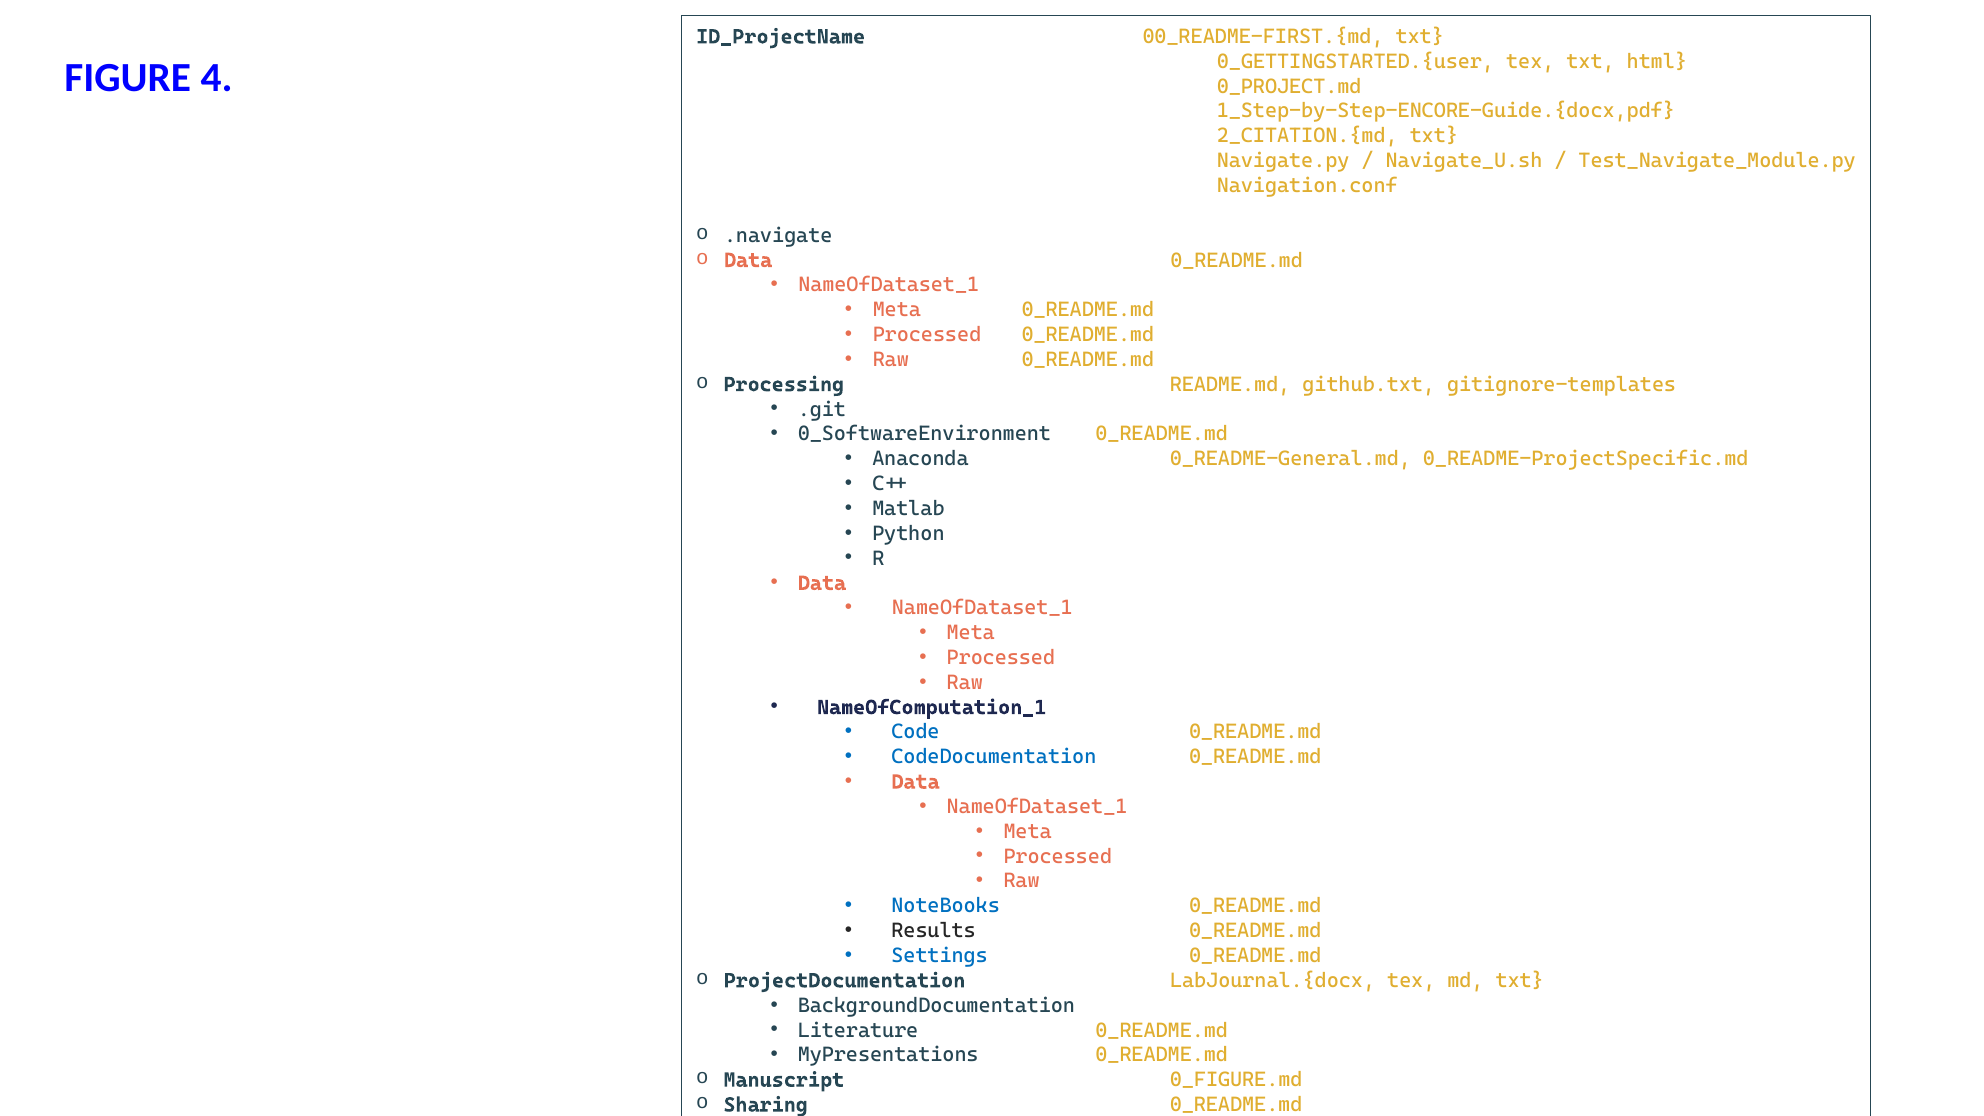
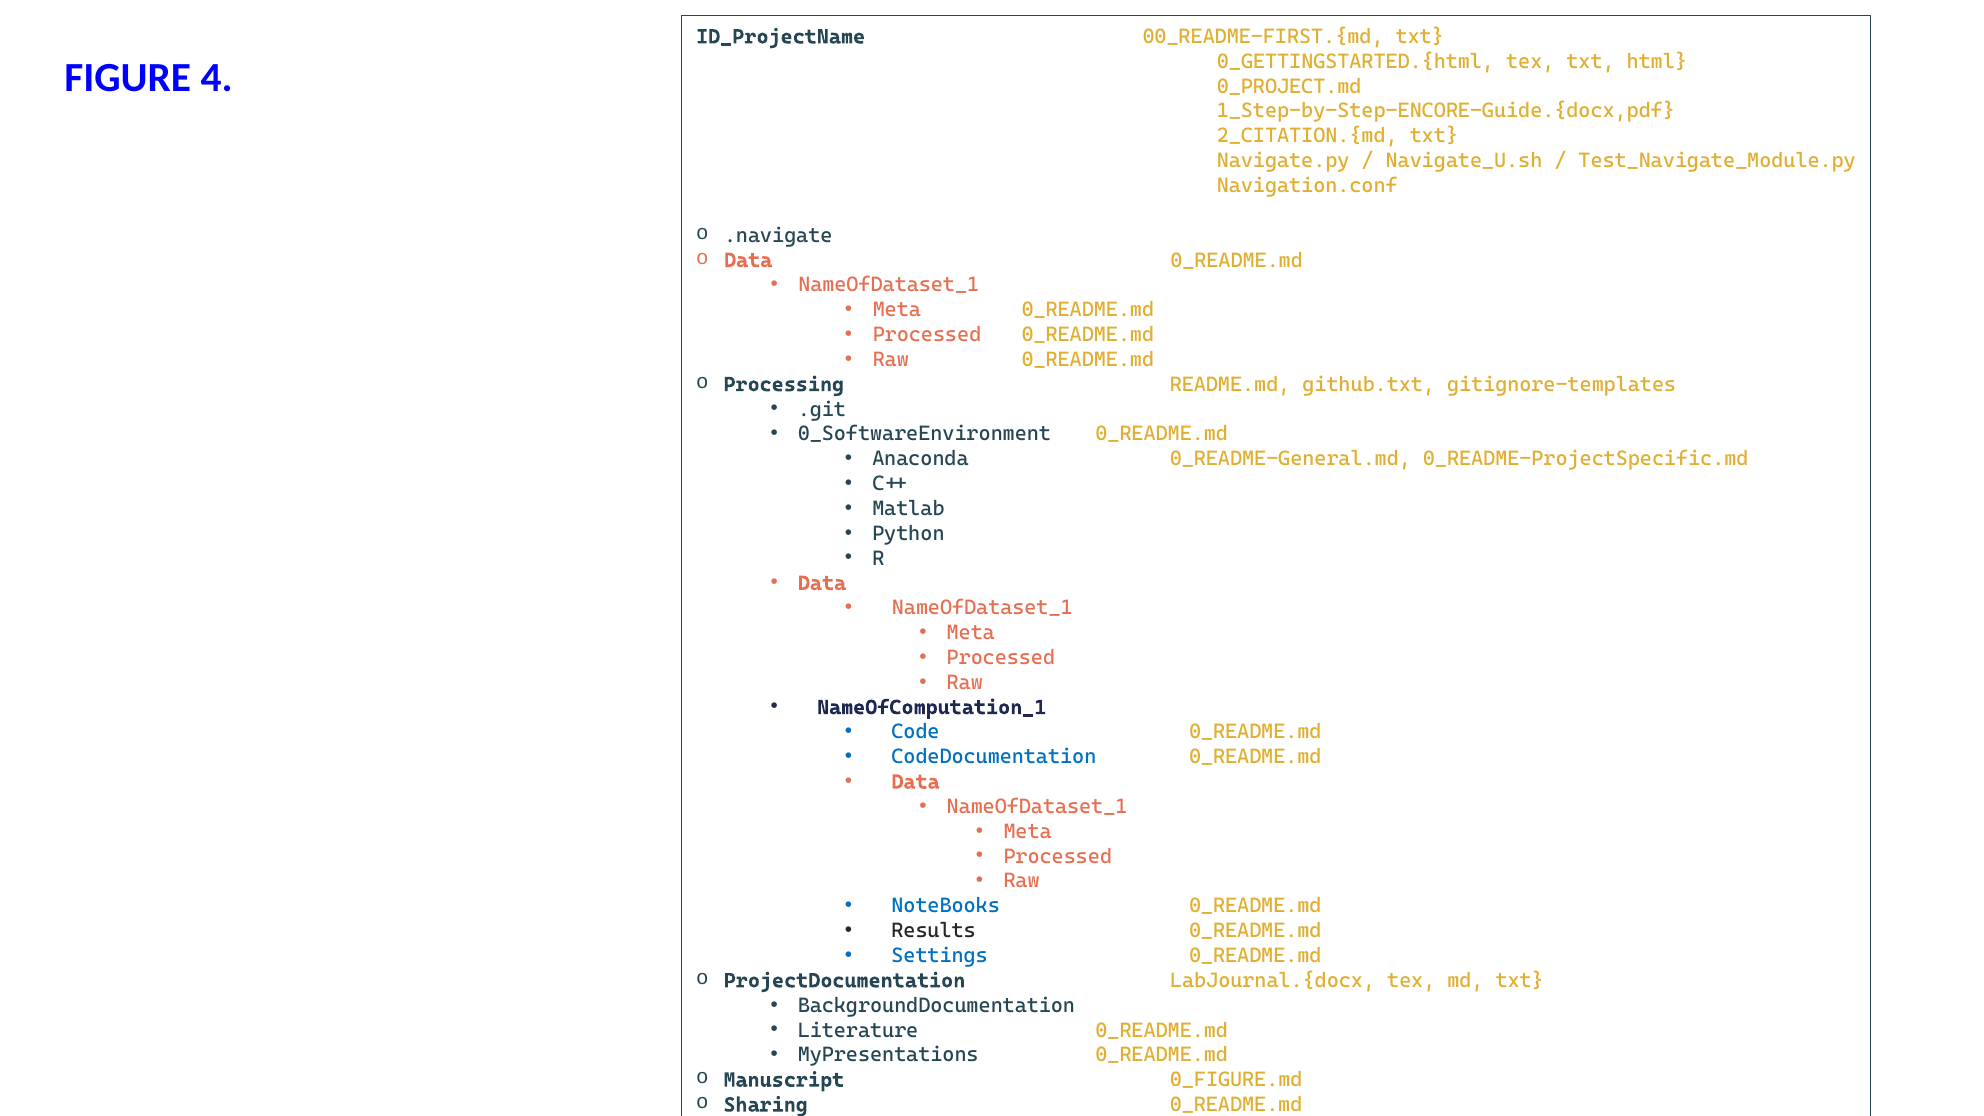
0_GETTINGSTARTED.{user: 0_GETTINGSTARTED.{user -> 0_GETTINGSTARTED.{html (1355, 61)
